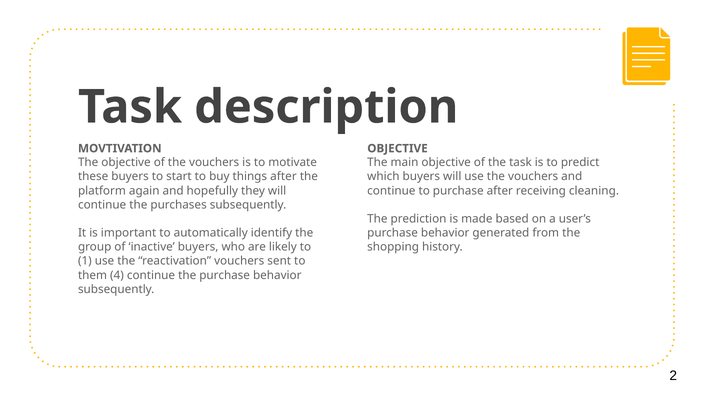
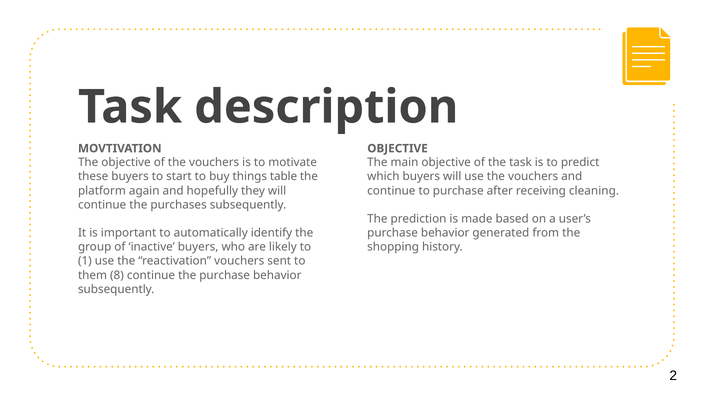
things after: after -> table (284, 177)
4: 4 -> 8 (117, 275)
